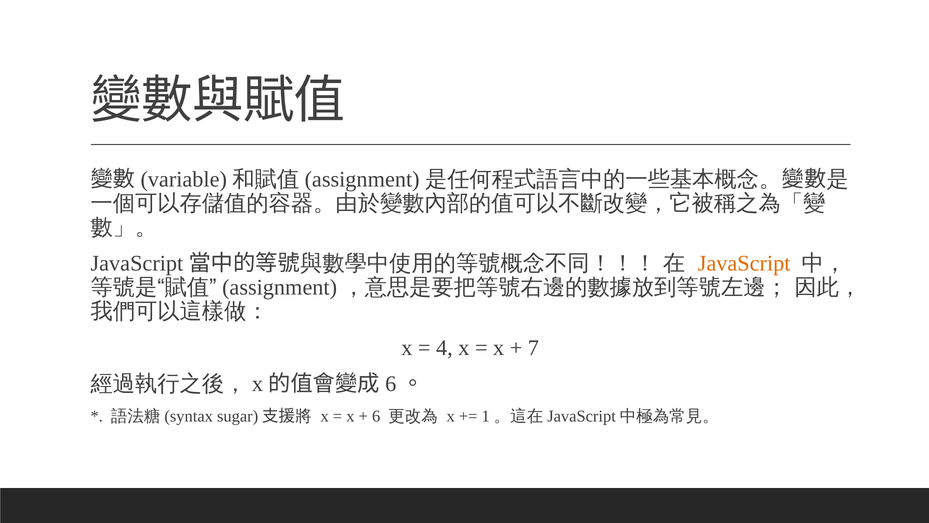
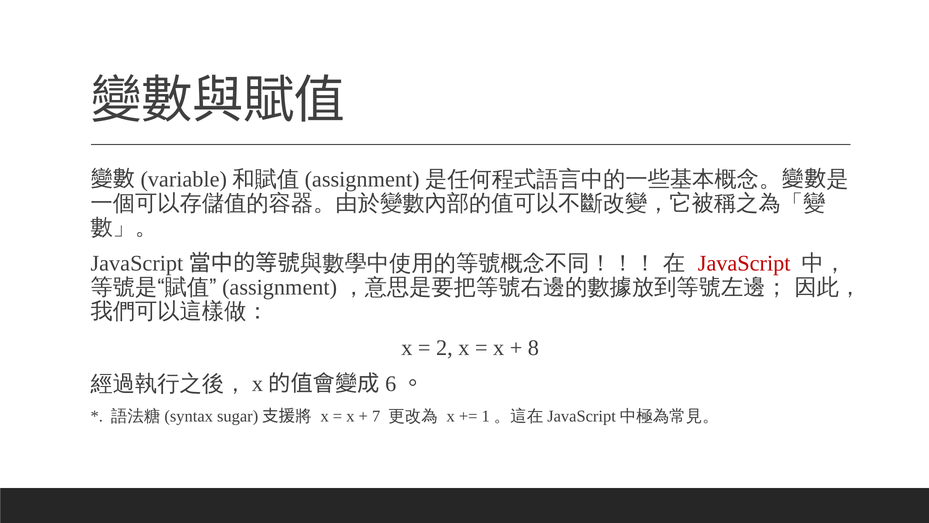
JavaScript colour: orange -> red (744, 263)
4: 4 -> 2 (444, 348)
7: 7 -> 8 (533, 348)
6: 6 -> 7 (376, 416)
